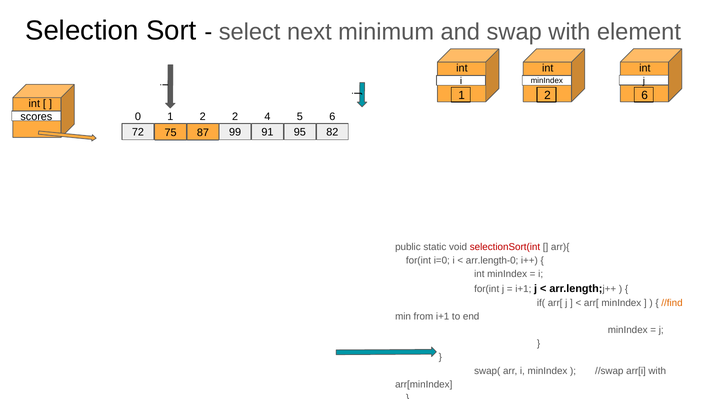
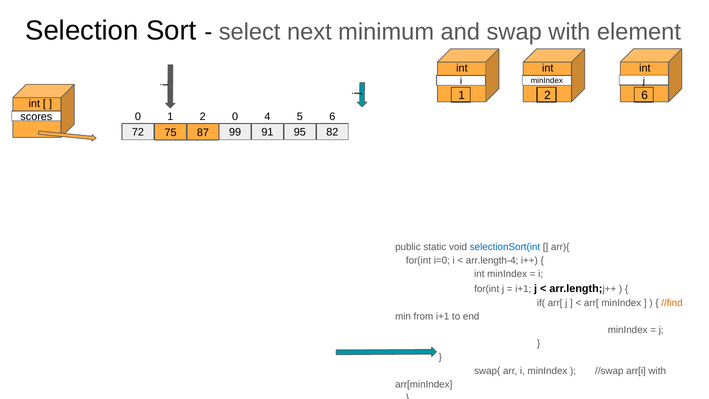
2 2: 2 -> 0 (235, 116)
selectionSort(int colour: red -> blue (505, 247)
arr.length-0: arr.length-0 -> arr.length-4 (492, 261)
